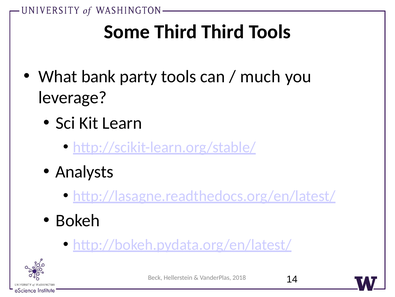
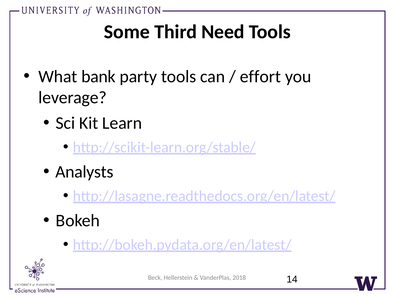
Third Third: Third -> Need (223, 32)
much: much -> effort (260, 76)
